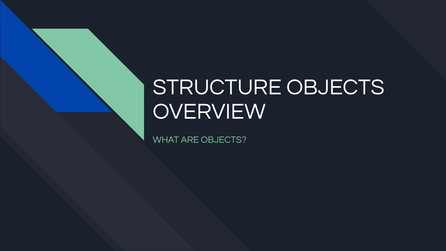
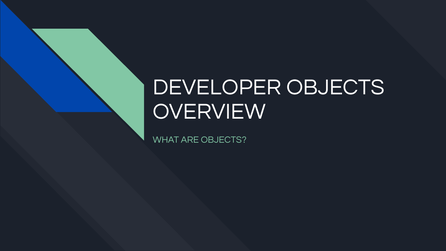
STRUCTURE: STRUCTURE -> DEVELOPER (217, 87)
